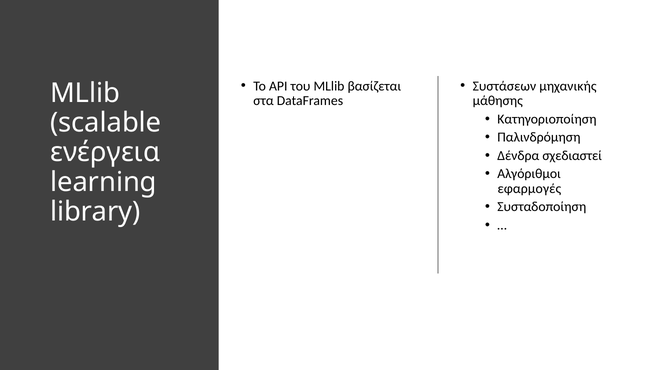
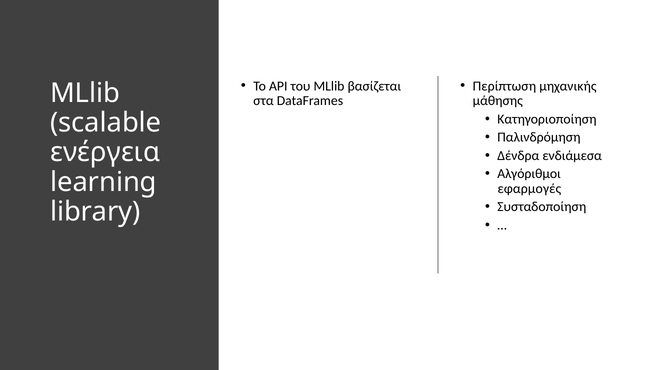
Συστάσεων: Συστάσεων -> Περίπτωση (504, 86)
σχεδιαστεί: σχεδιαστεί -> ενδιάμεσα (572, 155)
